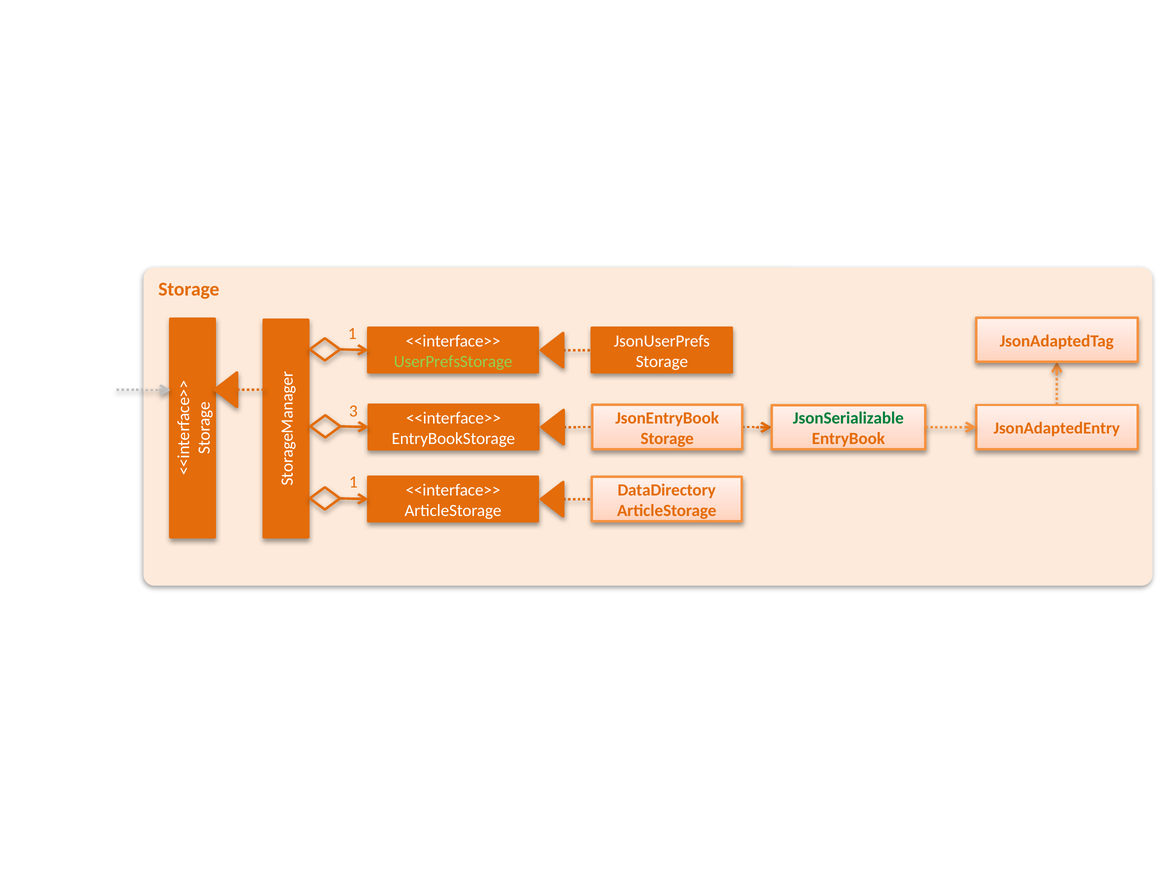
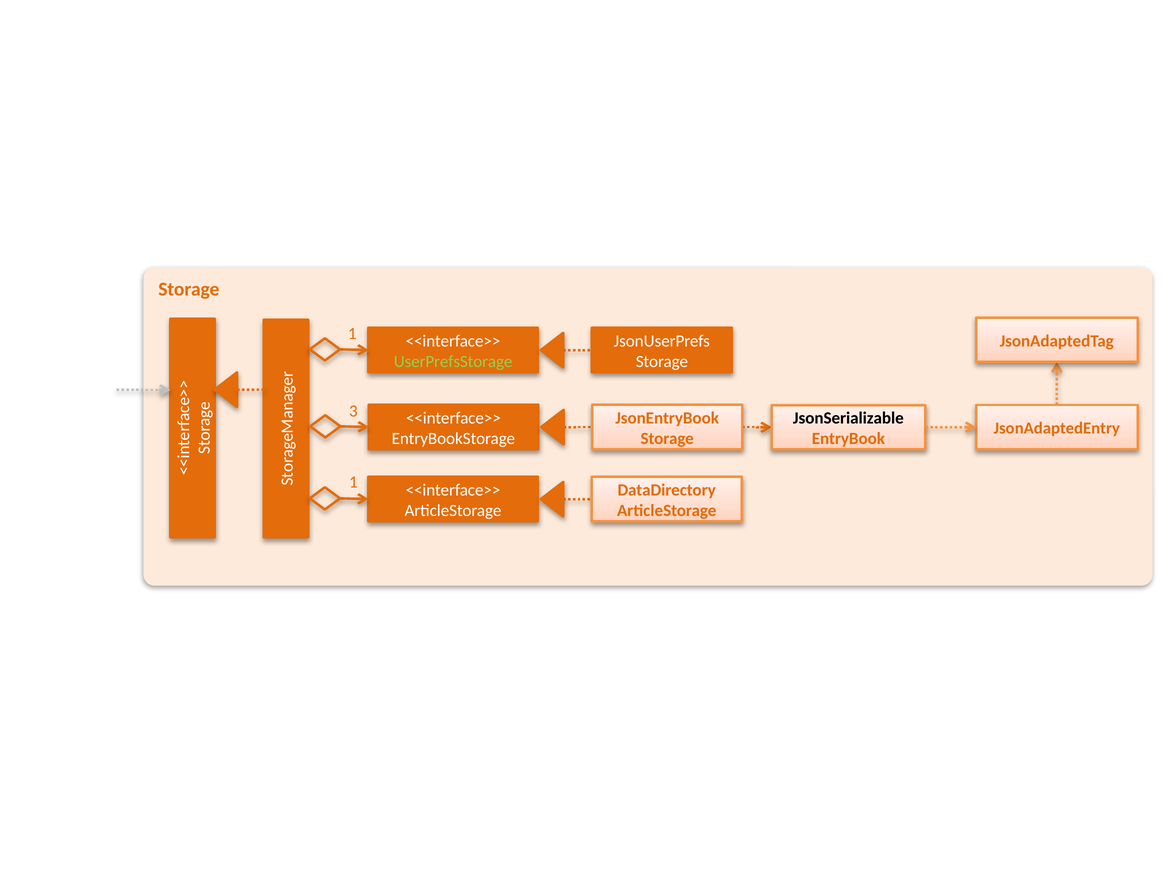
JsonSerializable colour: green -> black (848, 418)
